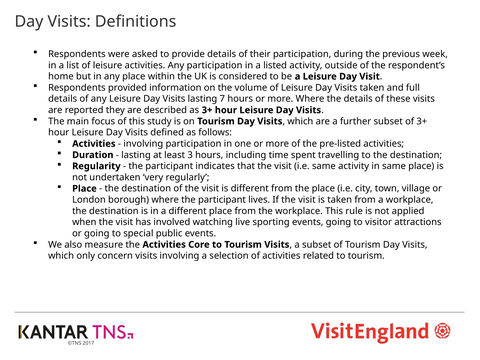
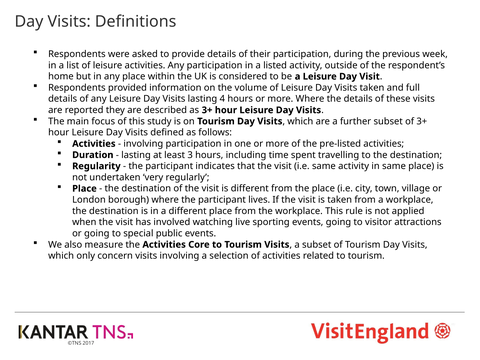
7: 7 -> 4 (222, 99)
